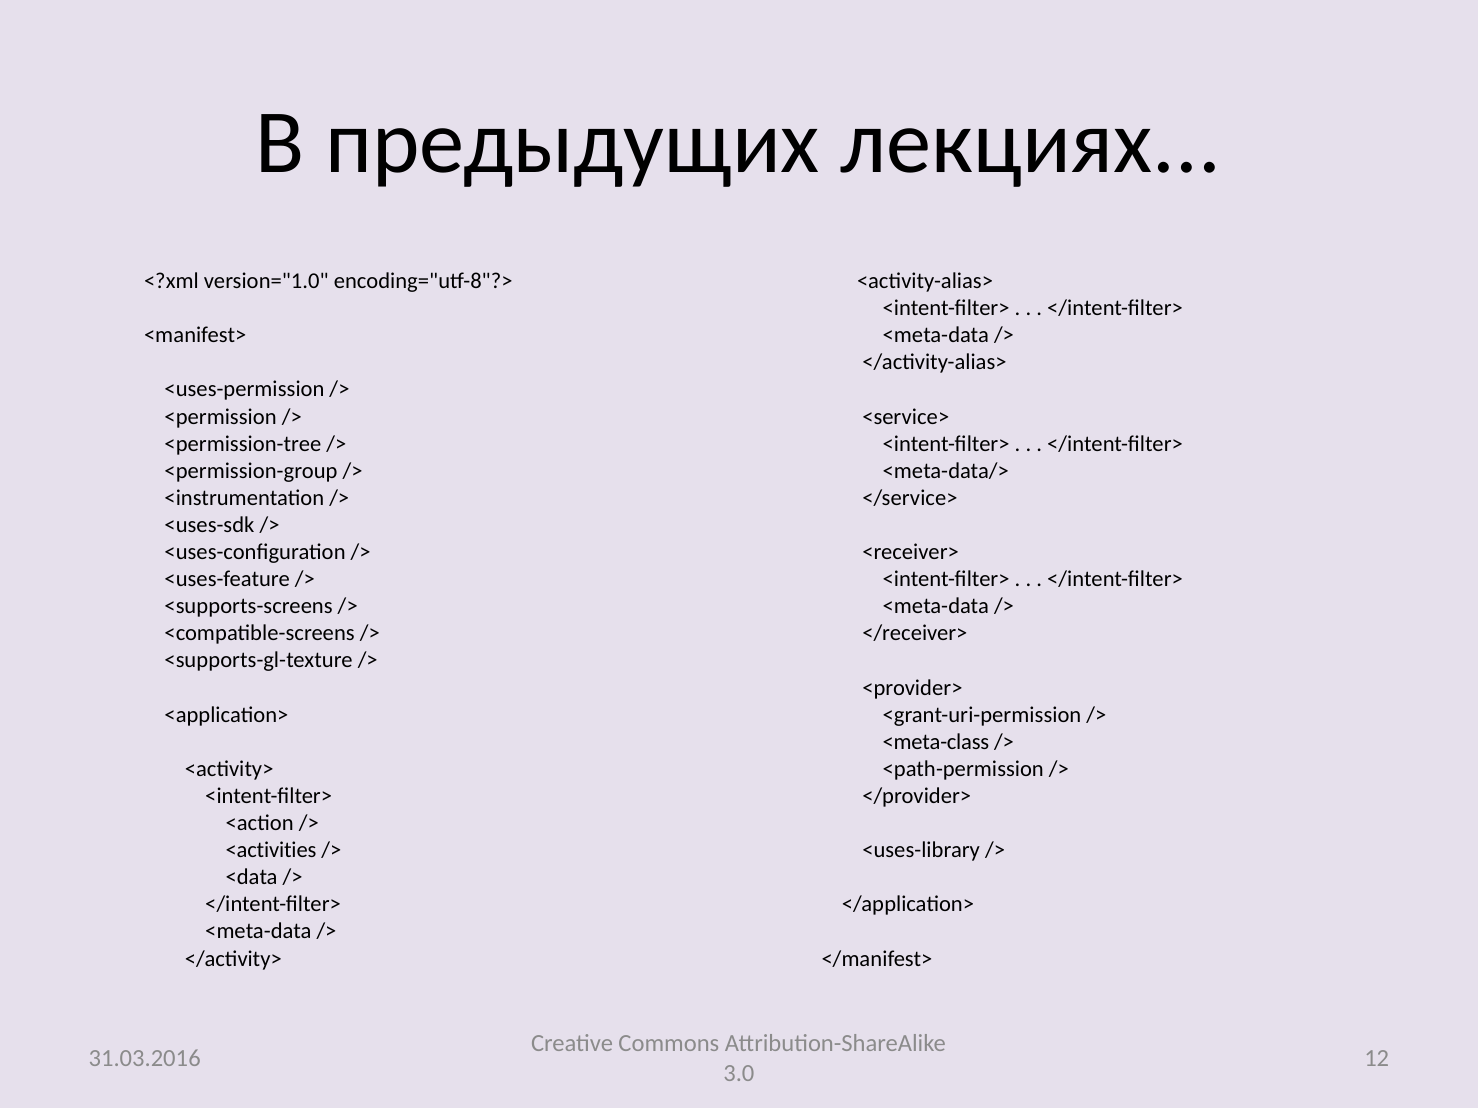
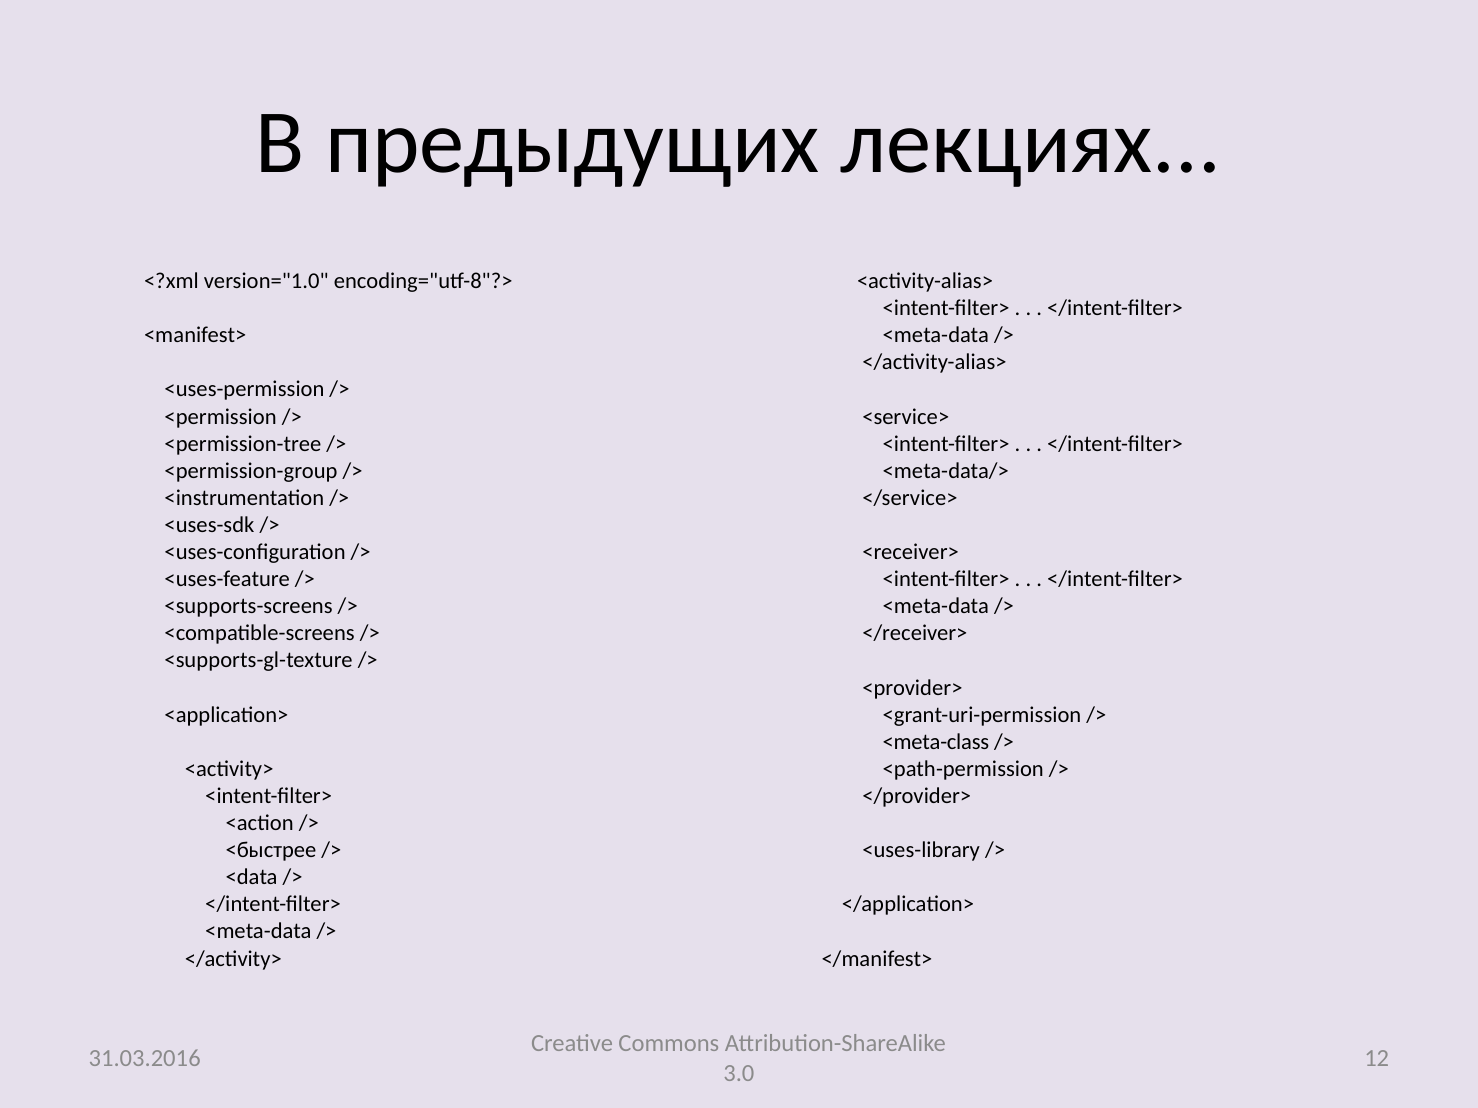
<activities: <activities -> <быстрее (271, 851)
